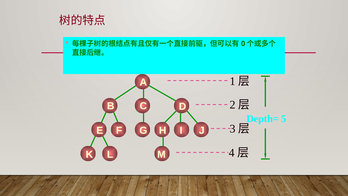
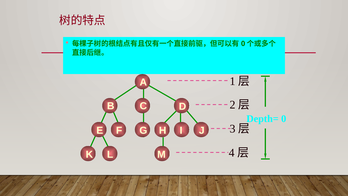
Depth= 5: 5 -> 0 (284, 119)
